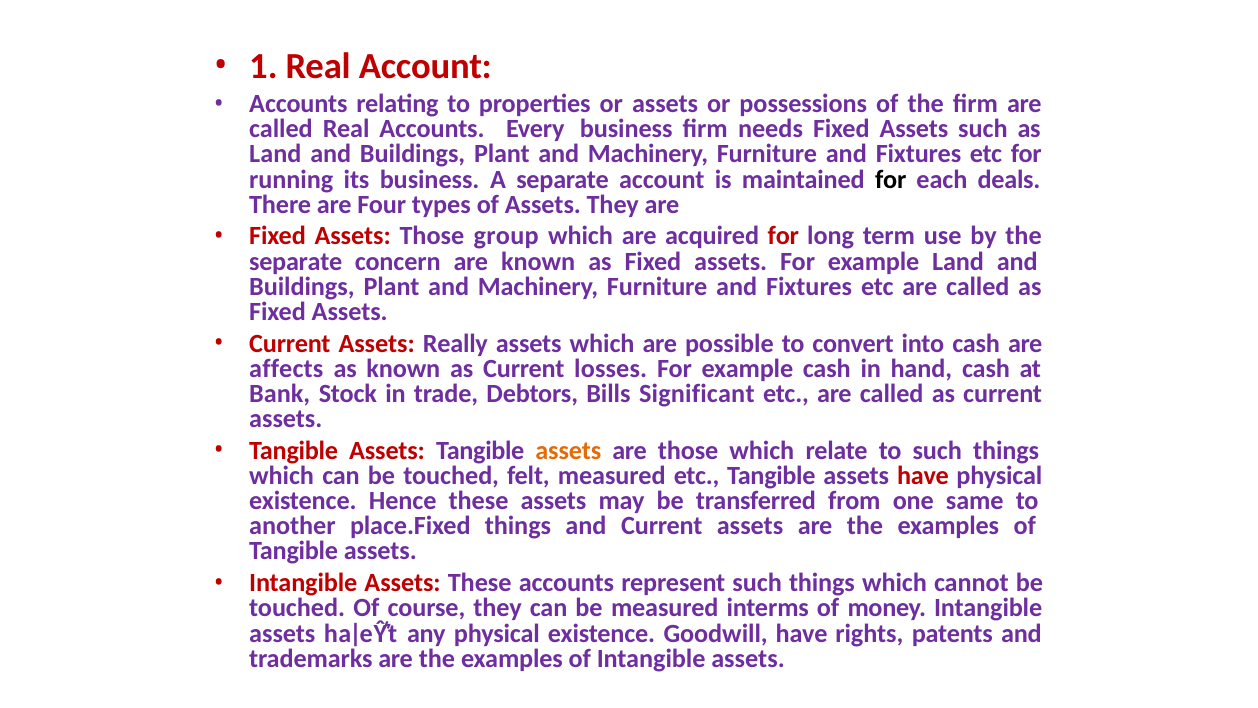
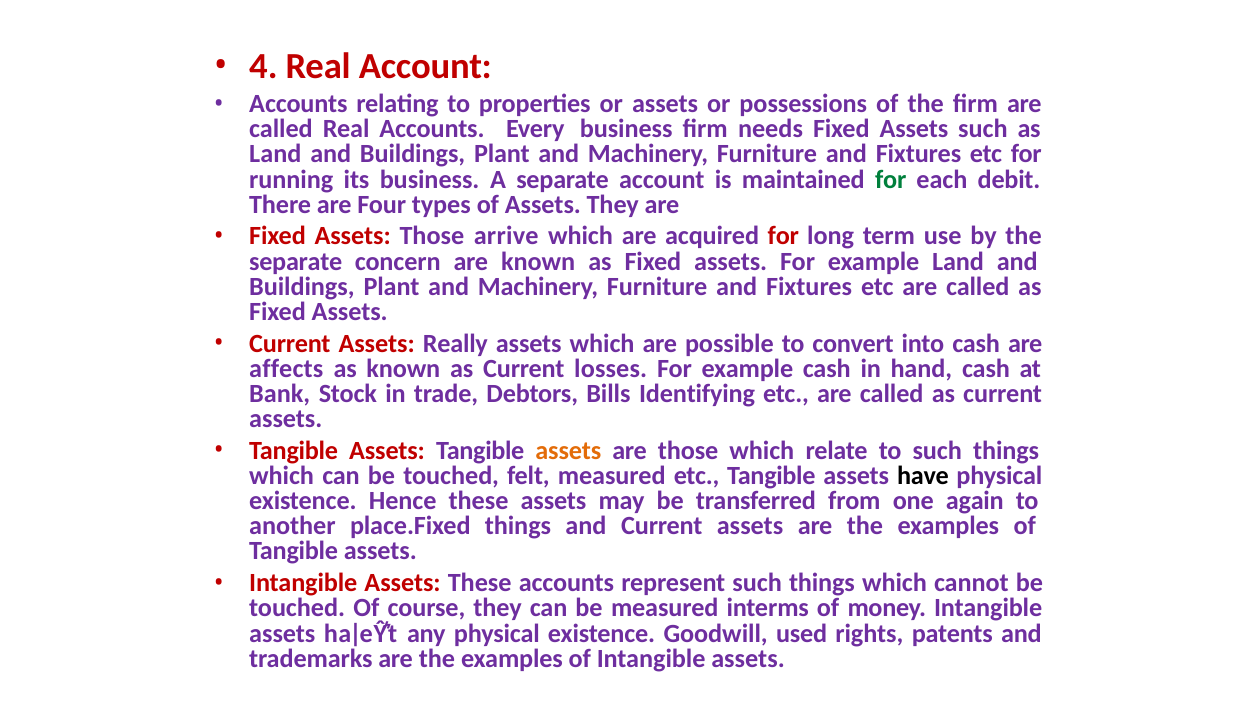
1: 1 -> 4 (263, 66)
for colour: black -> green (891, 179)
deals: deals -> debit (1009, 179)
group: group -> arrive (506, 236)
Significant: Significant -> Identifying (697, 394)
have colour: red -> black (923, 475)
same: same -> again (975, 501)
Goodwill have: have -> used (802, 633)
